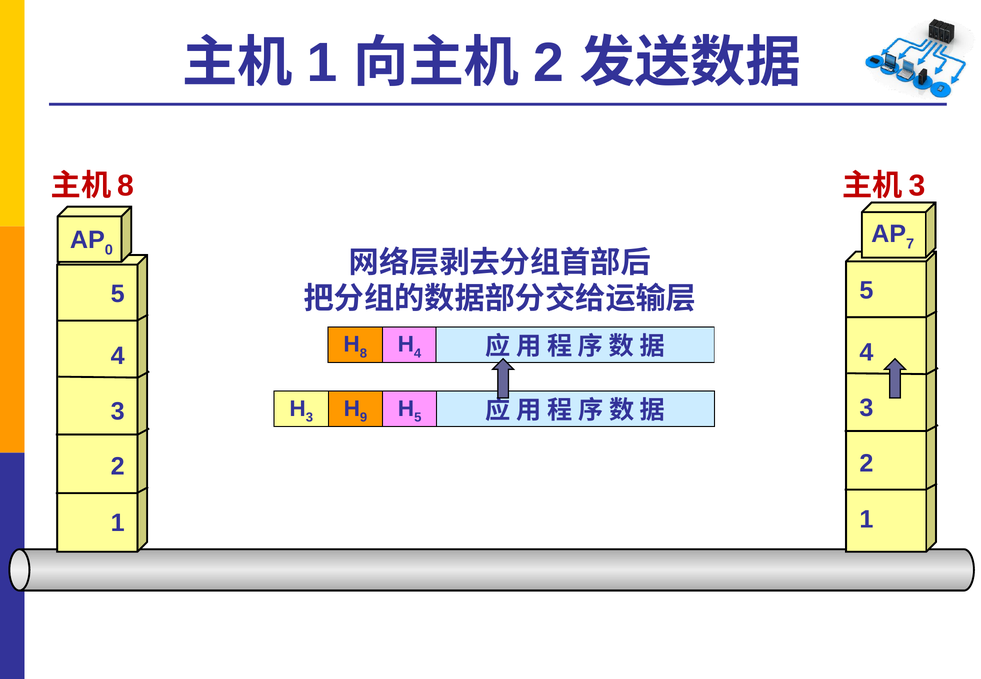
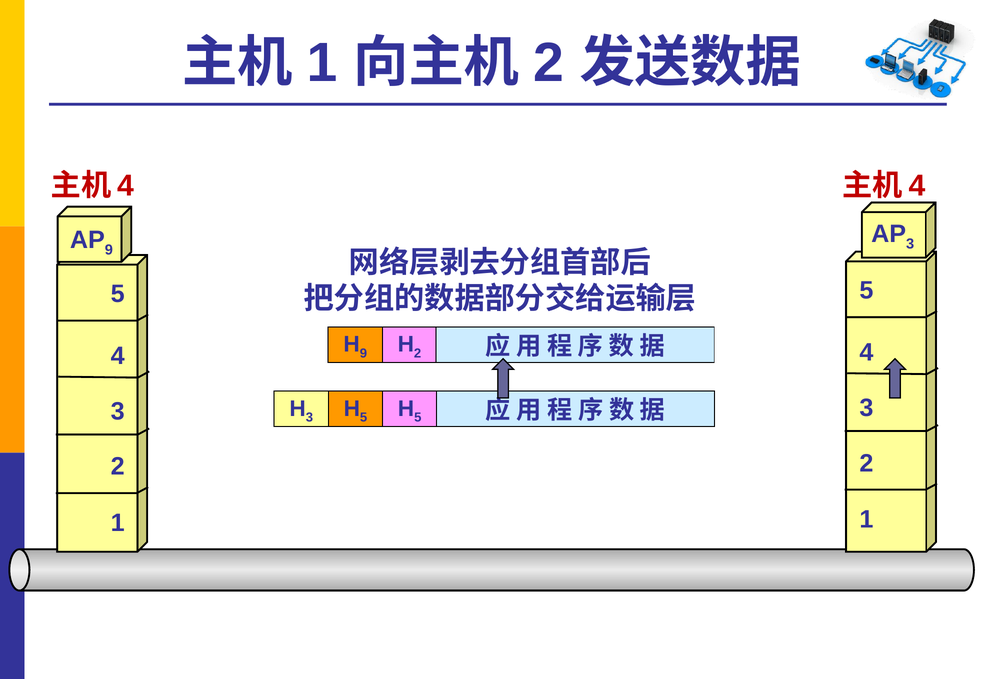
8: 8 -> 4 (126, 186)
3: 3 -> 4 (917, 186)
7: 7 -> 3 (910, 244)
0: 0 -> 9 (109, 250)
8: 8 -> 9 (363, 353)
4: 4 -> 2 (418, 353)
9: 9 -> 5 (364, 418)
